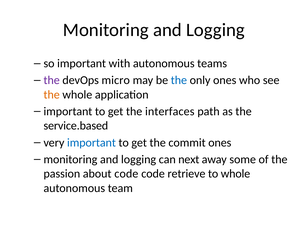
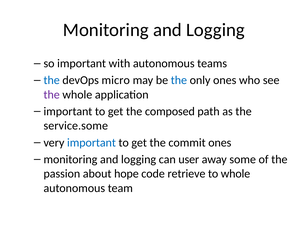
the colour: purple -> blue (52, 80)
the colour: orange -> purple (52, 95)
interfaces: interfaces -> composed (170, 111)
service.based: service.based -> service.some (76, 126)
next: next -> user (189, 159)
about code: code -> hope (126, 174)
